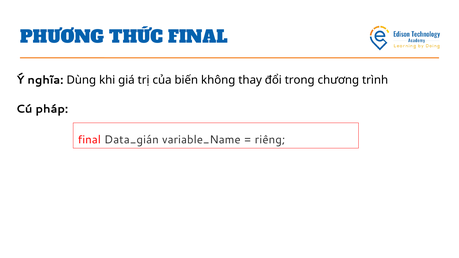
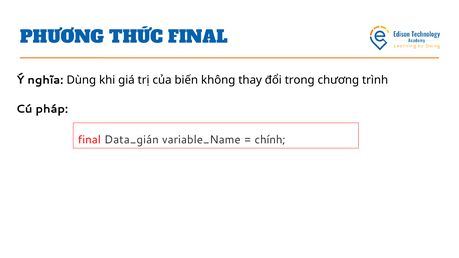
riêng: riêng -> chính (270, 140)
